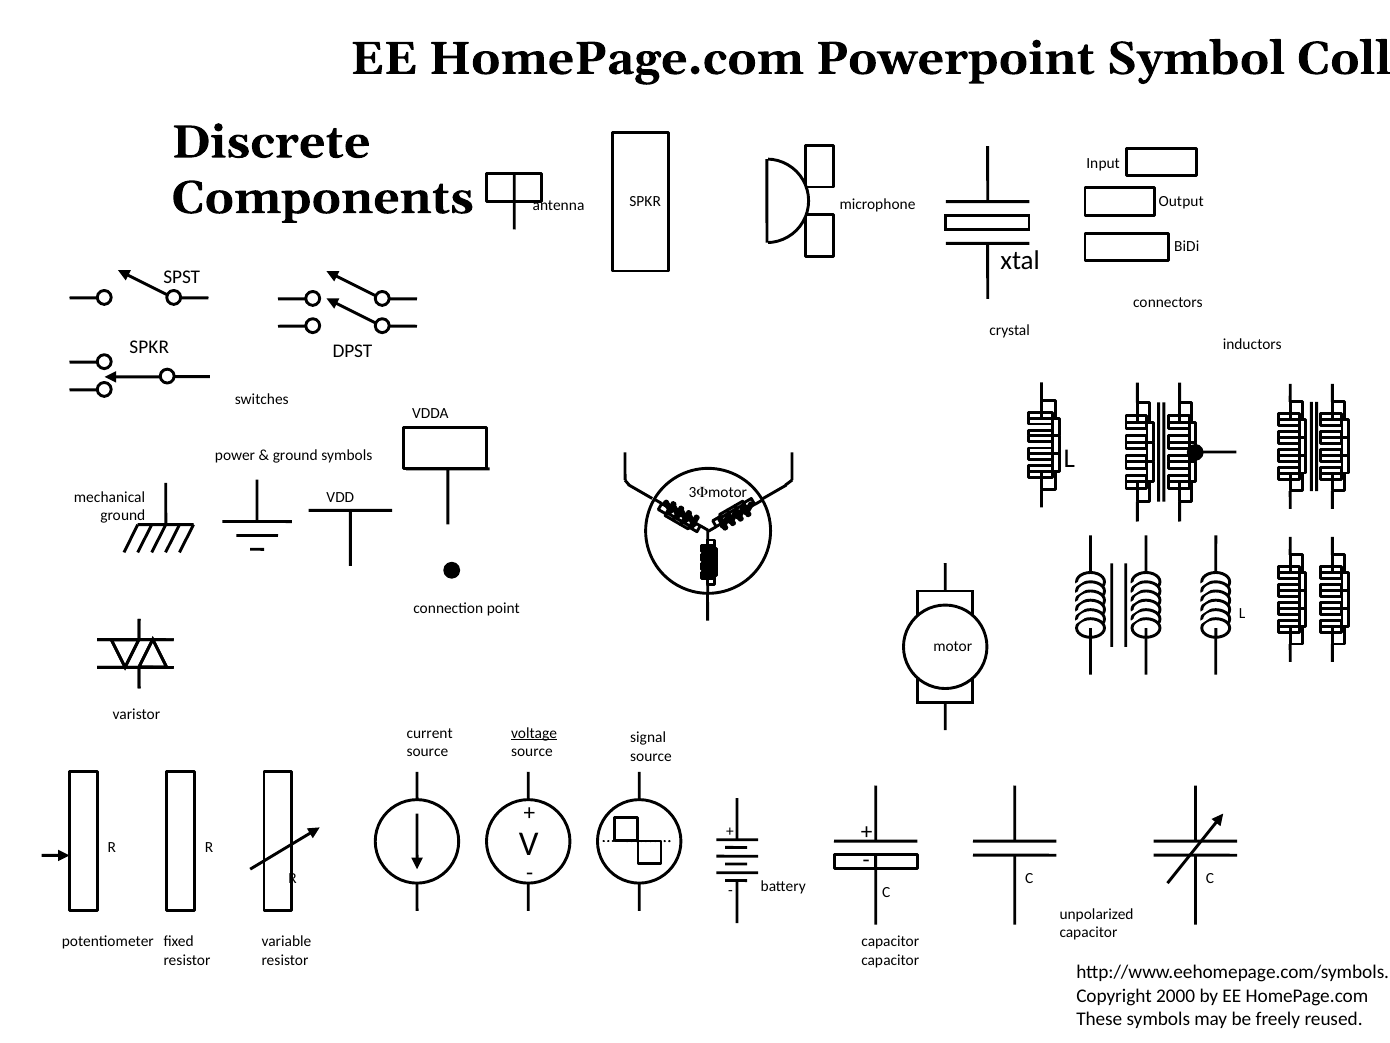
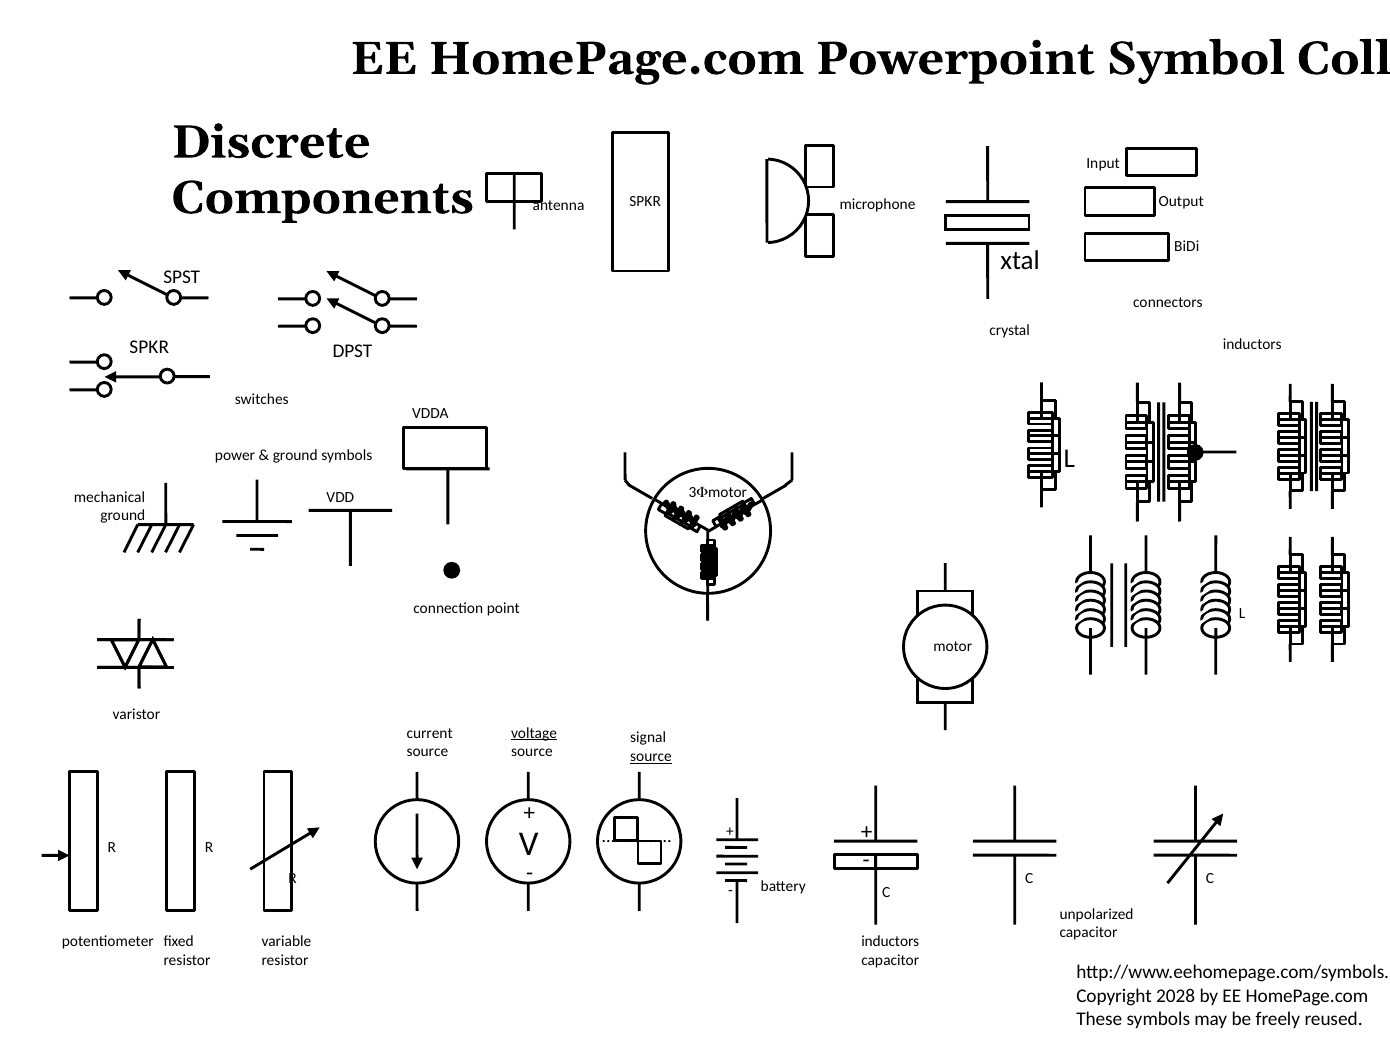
source underline: none -> present (651, 756)
capacitor: capacitor -> inductors (890, 941)
2000: 2000 -> 2028 (1176, 995)
